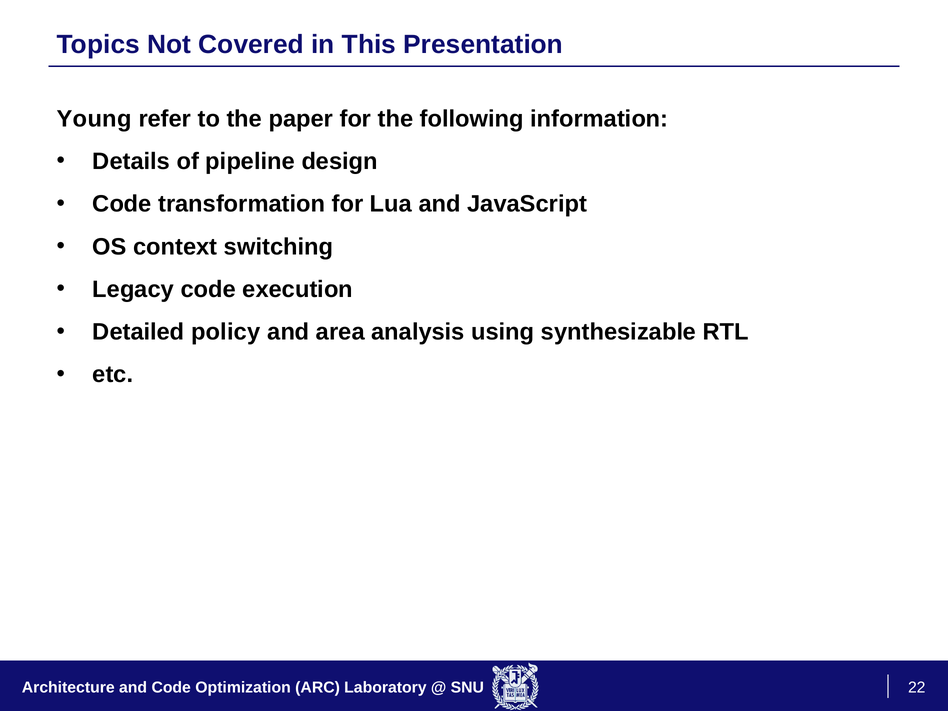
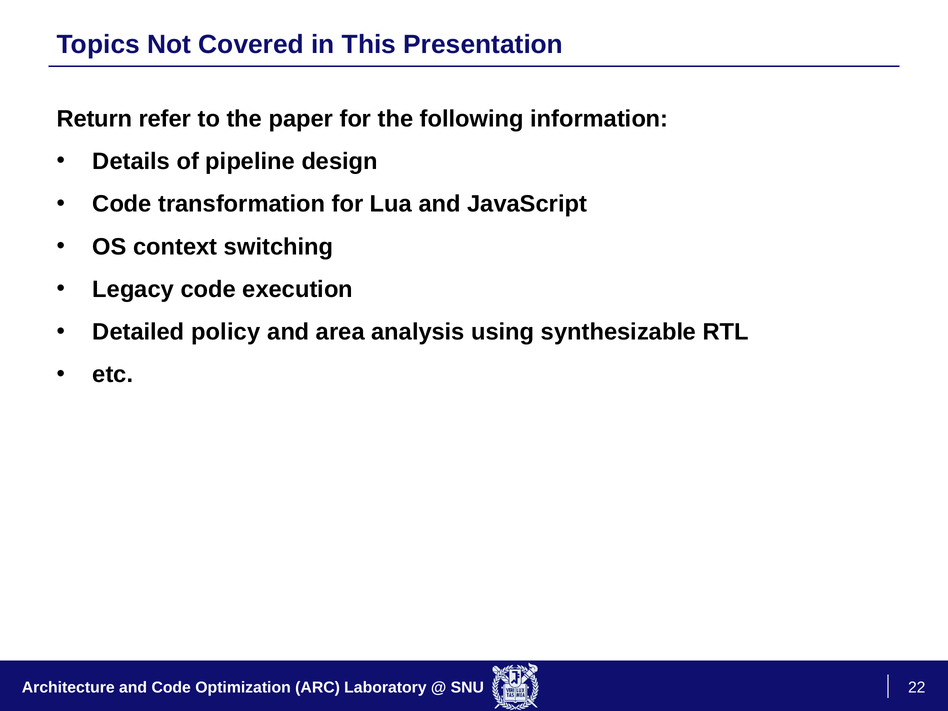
Young: Young -> Return (94, 119)
